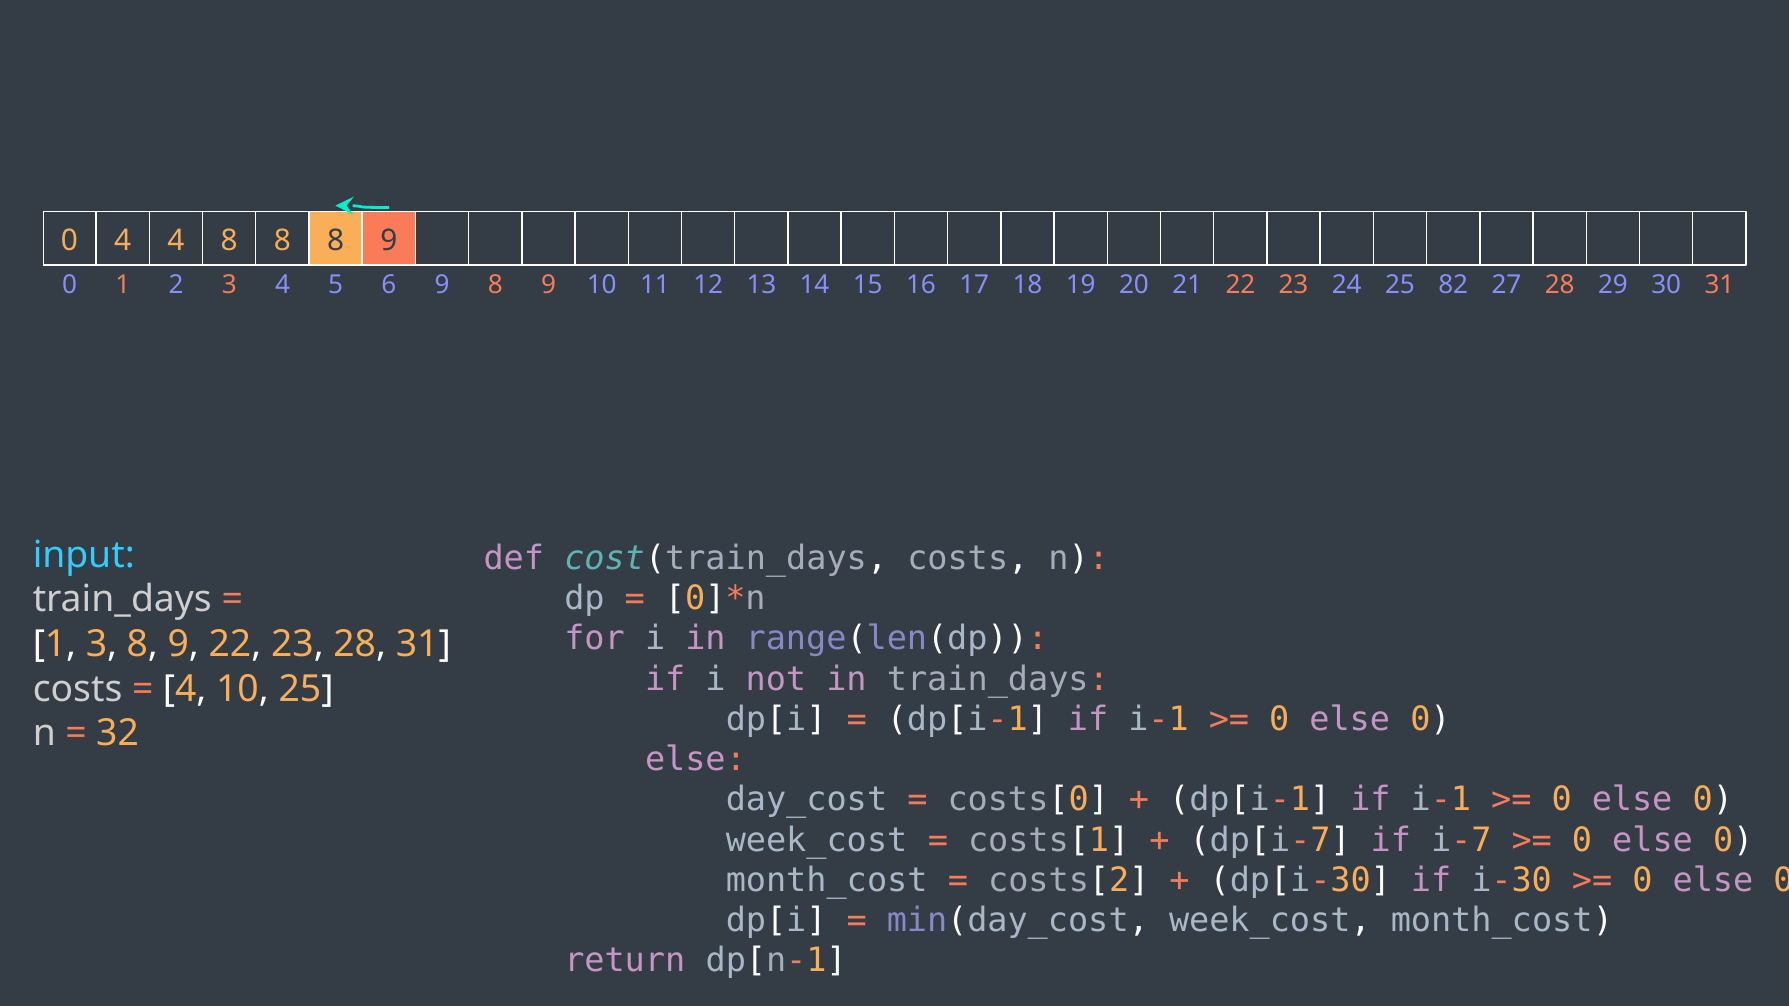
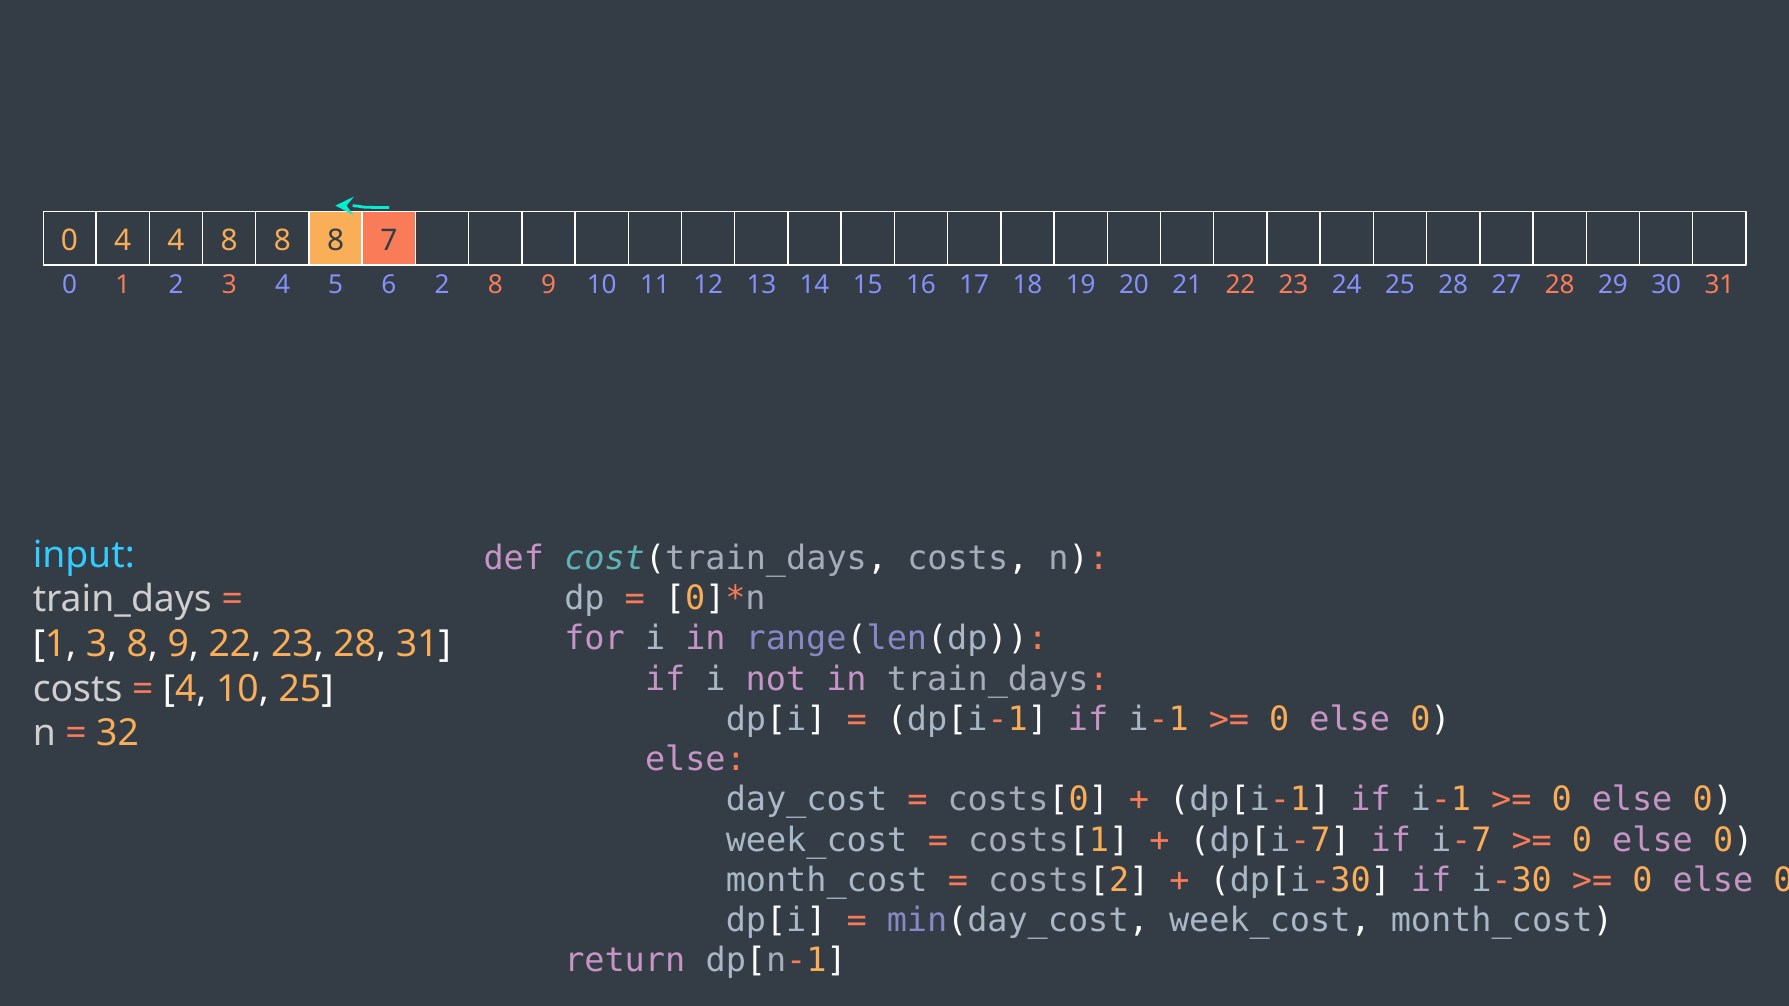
8 8 9: 9 -> 7 (389, 240)
6 9: 9 -> 2 (442, 285)
25 82: 82 -> 28 (1453, 285)
